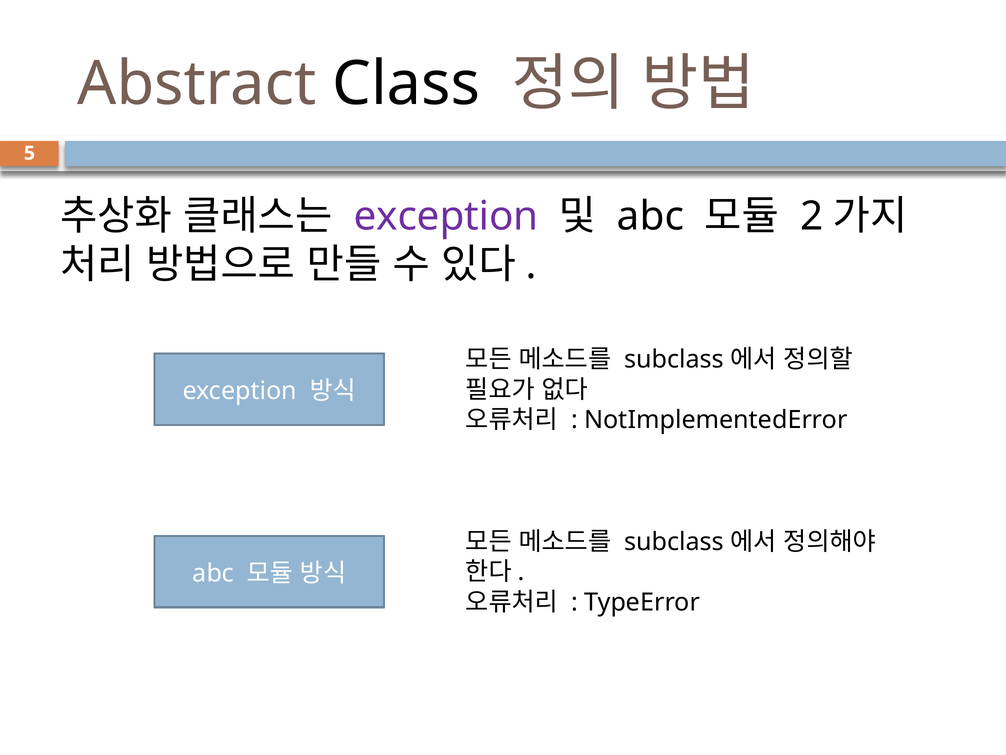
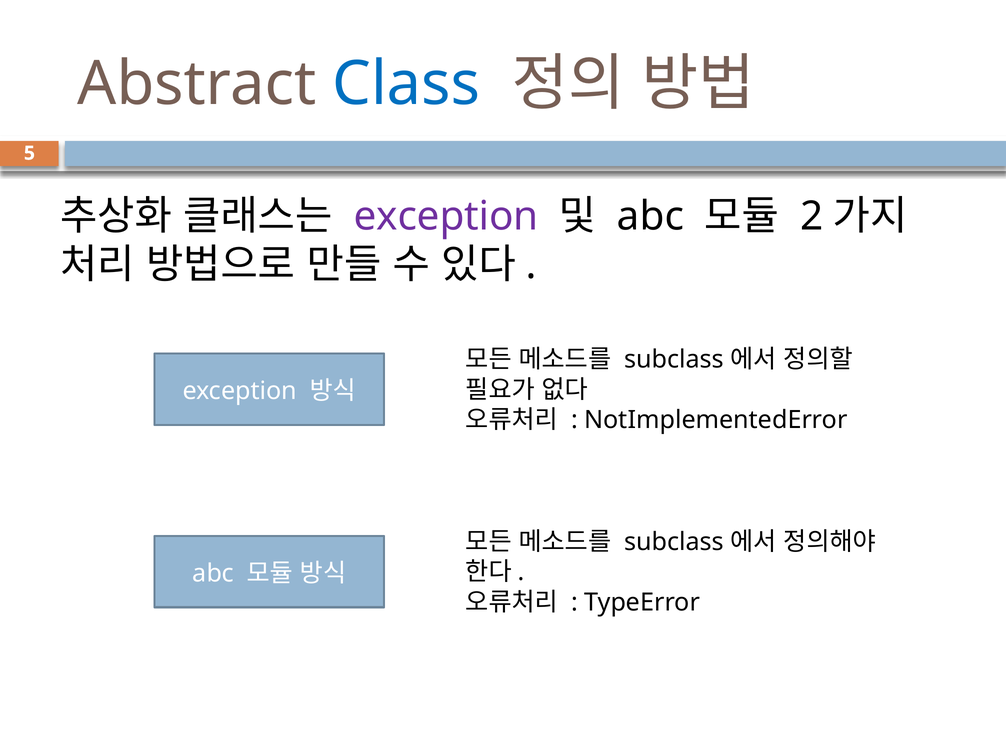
Class colour: black -> blue (406, 84)
